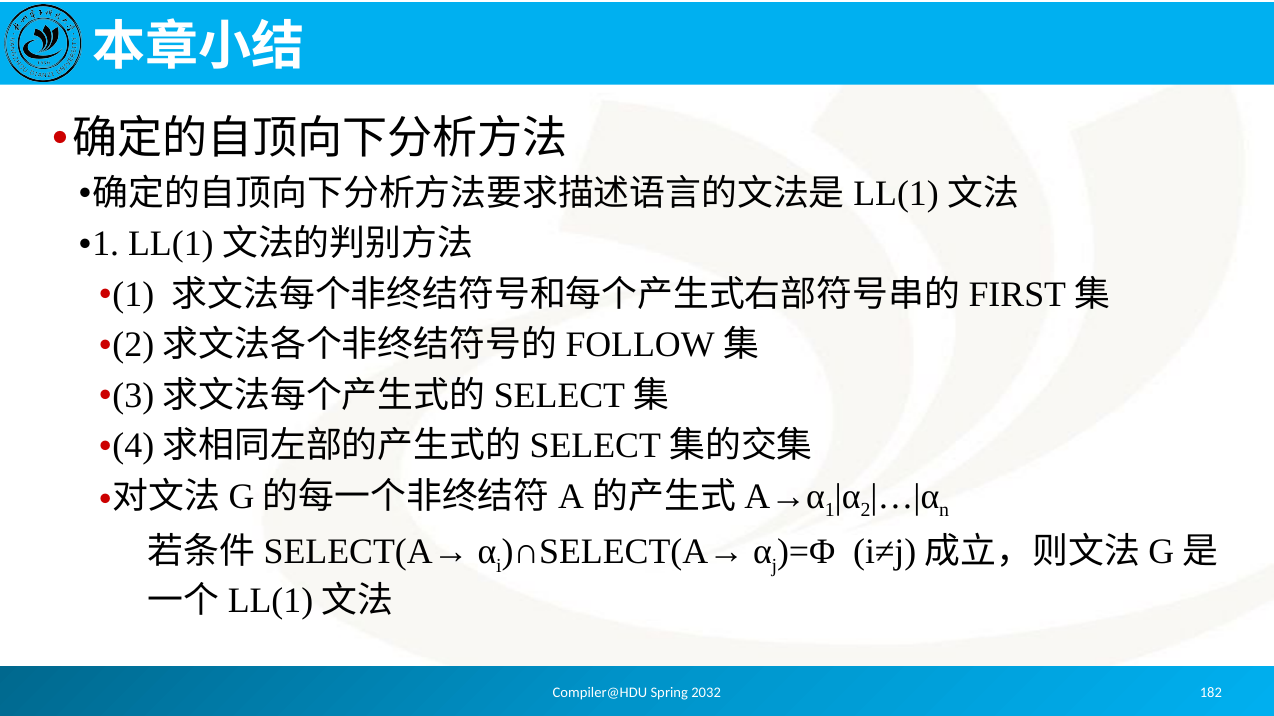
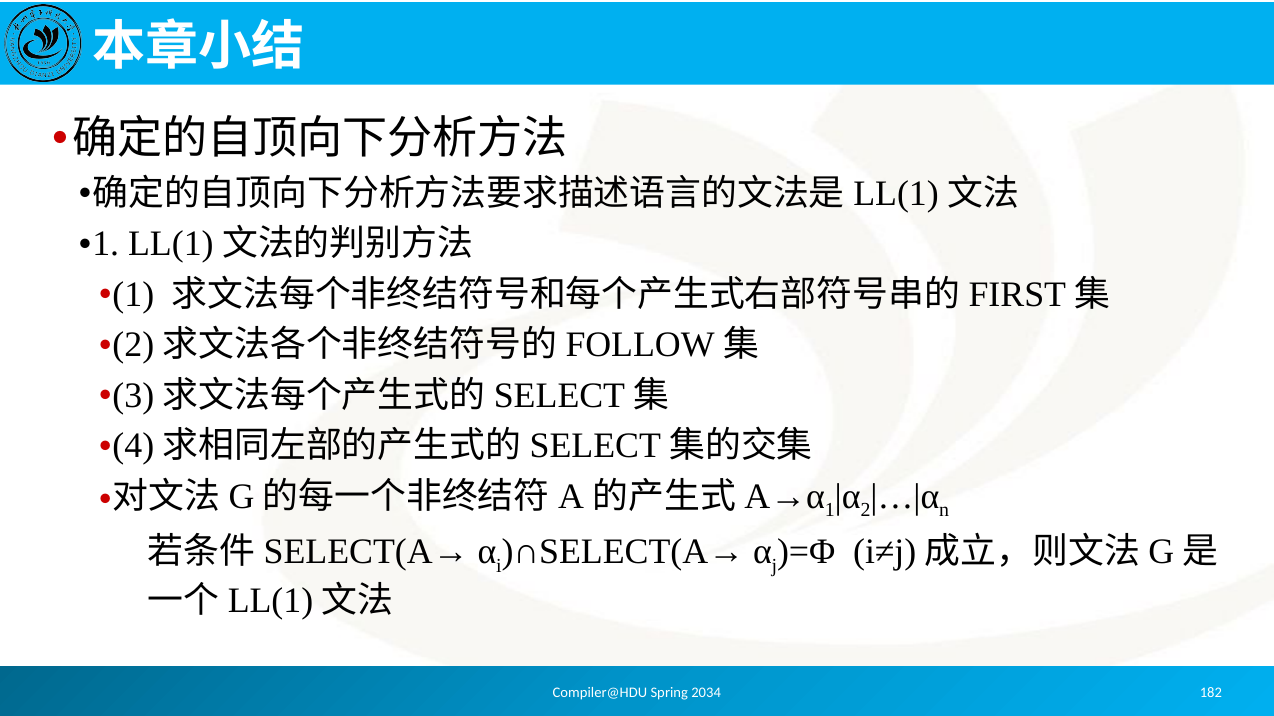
2032: 2032 -> 2034 (706, 694)
